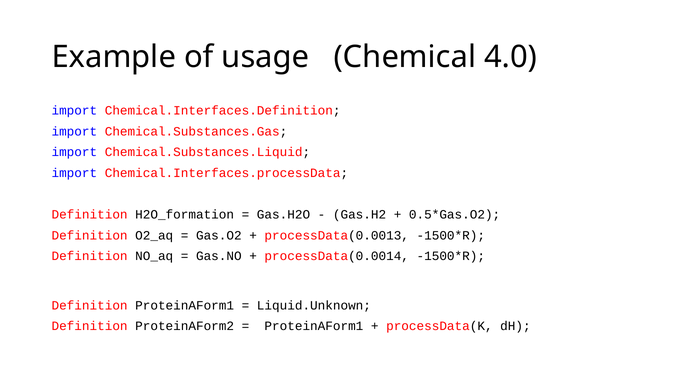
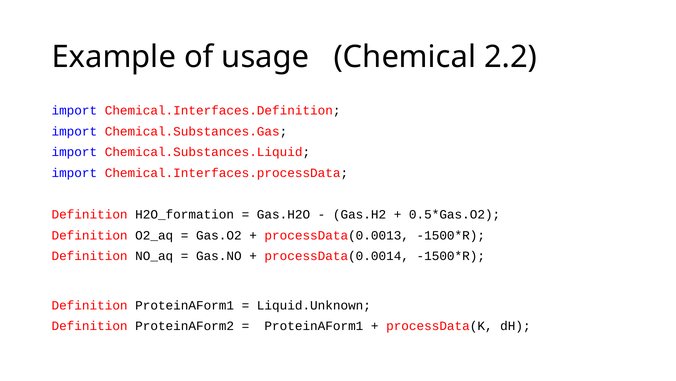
4.0: 4.0 -> 2.2 (511, 57)
